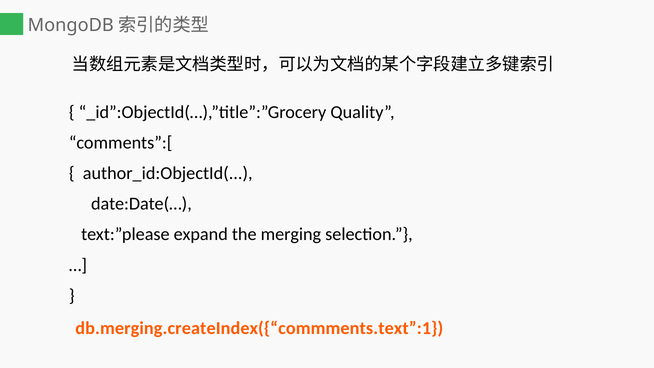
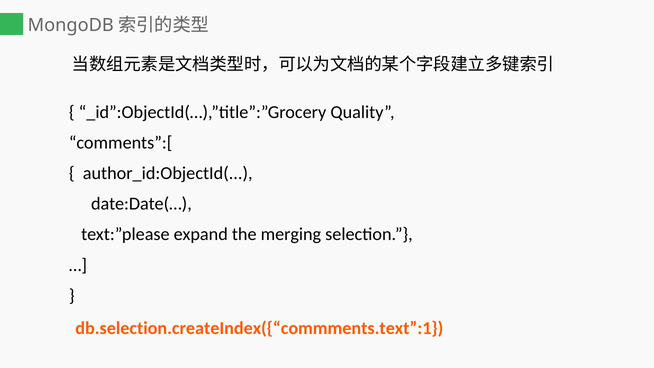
db.merging.createIndex({“commments.text”:1: db.merging.createIndex({“commments.text”:1 -> db.selection.createIndex({“commments.text”:1 (259, 328)
